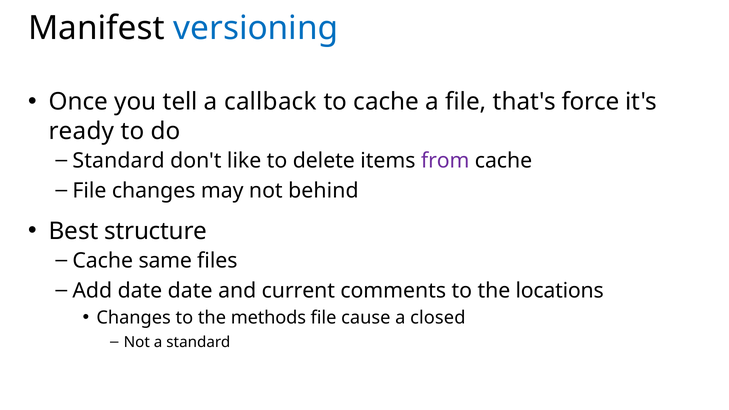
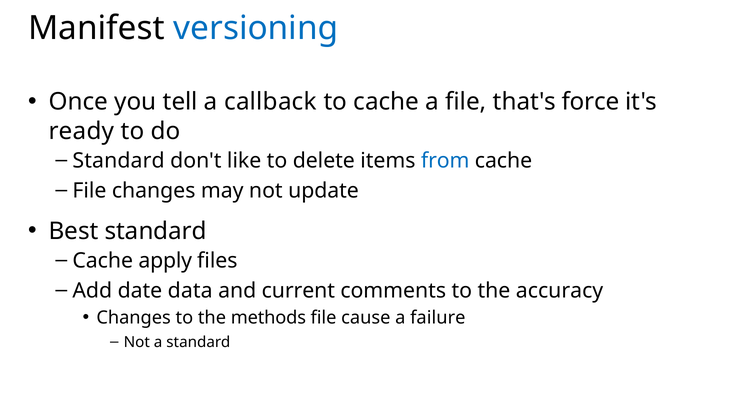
from colour: purple -> blue (445, 161)
behind: behind -> update (324, 191)
Best structure: structure -> standard (156, 231)
same: same -> apply (165, 261)
date date: date -> data (190, 291)
locations: locations -> accuracy (560, 291)
closed: closed -> failure (438, 318)
